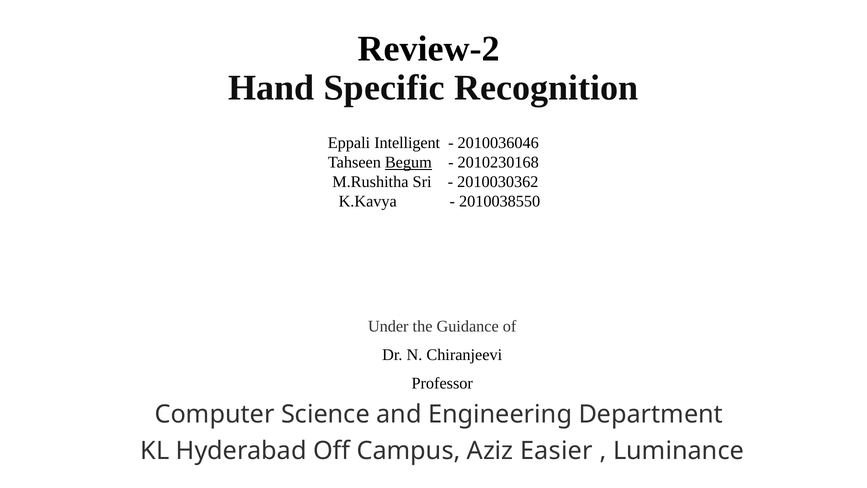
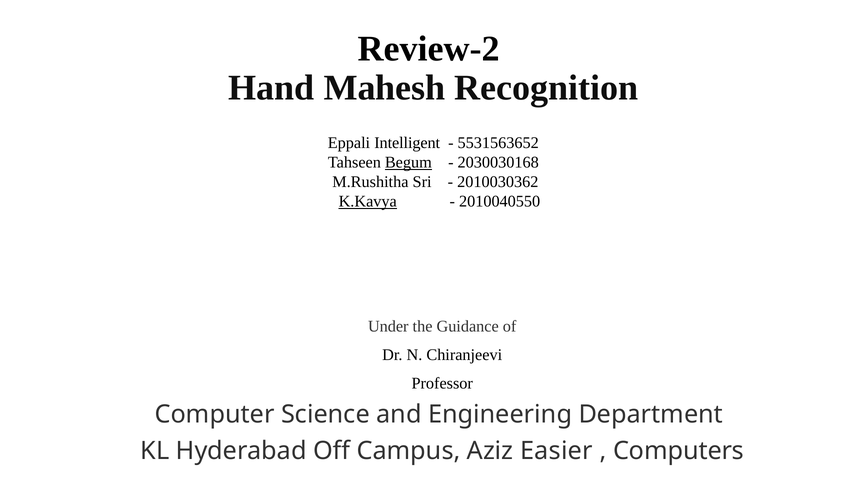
Specific: Specific -> Mahesh (384, 88)
2010036046: 2010036046 -> 5531563652 (498, 143)
2010230168: 2010230168 -> 2030030168 (498, 162)
K.Kavya underline: none -> present (368, 201)
2010038550: 2010038550 -> 2010040550 (500, 201)
Luminance: Luminance -> Computers (679, 451)
